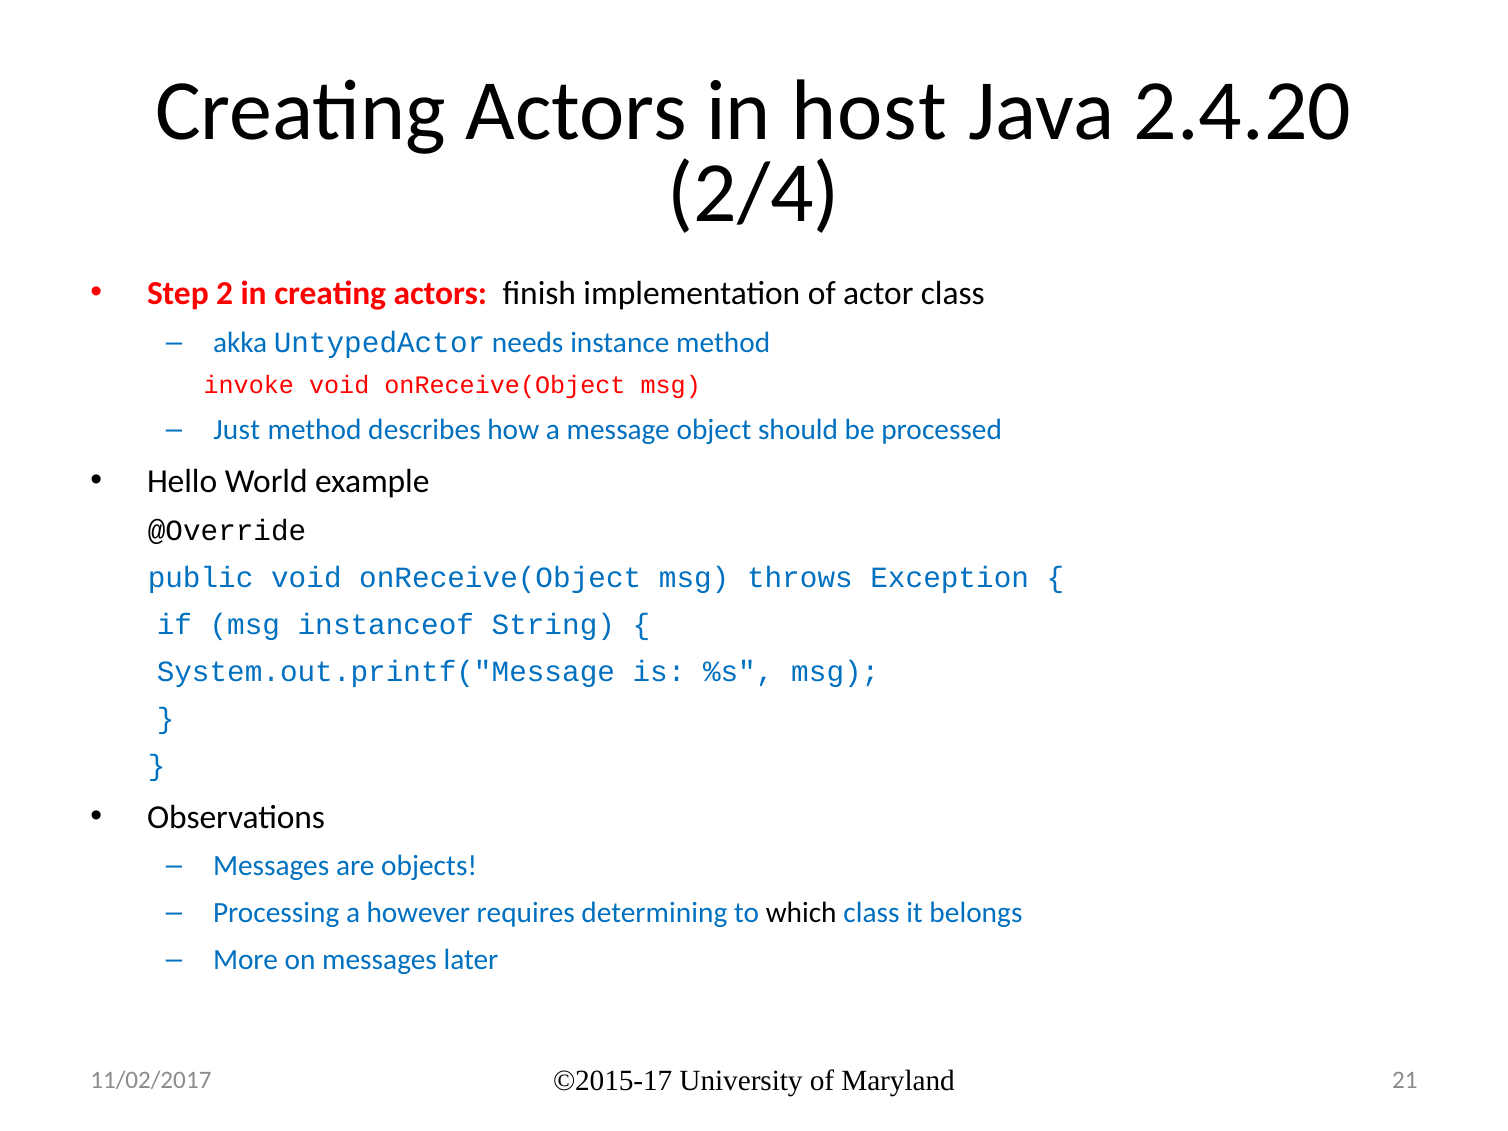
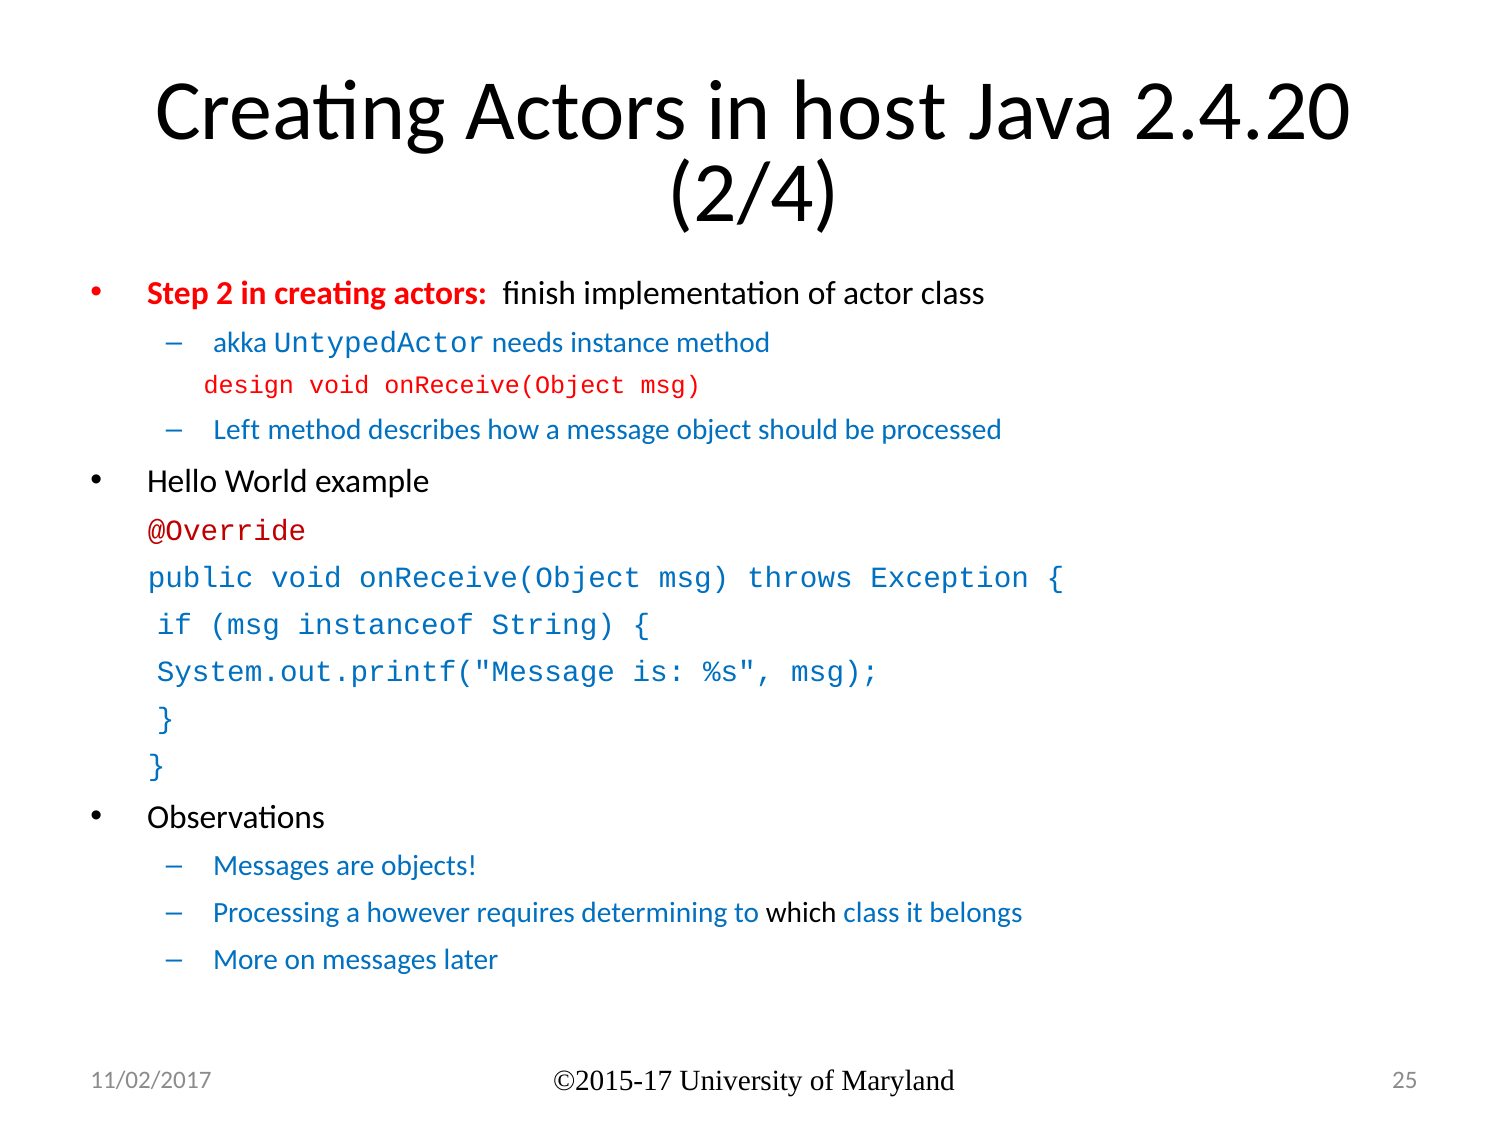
invoke: invoke -> design (249, 385)
Just: Just -> Left (237, 430)
@Override colour: black -> red (227, 531)
21: 21 -> 25 (1405, 1080)
